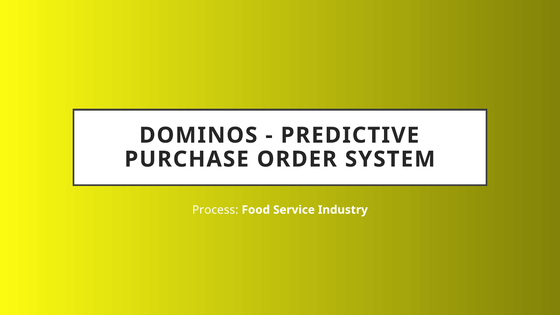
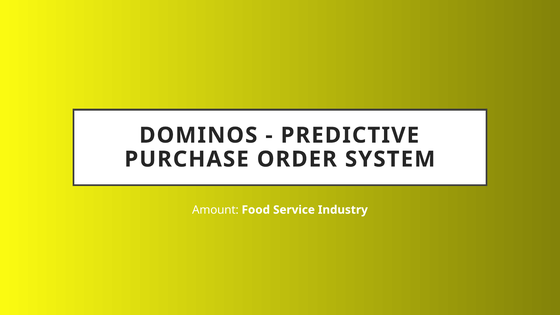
Process: Process -> Amount (215, 210)
